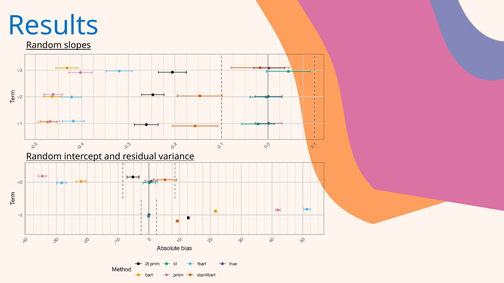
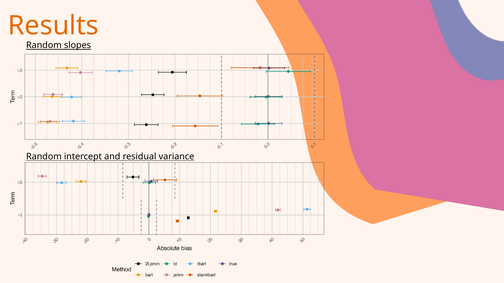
Results colour: blue -> orange (53, 26)
